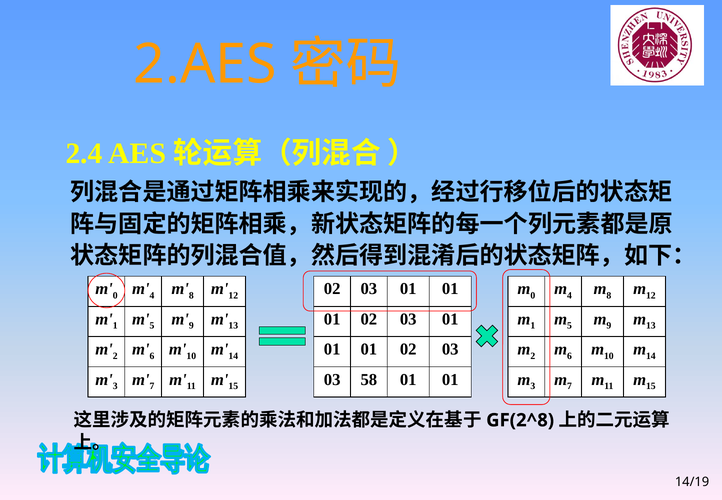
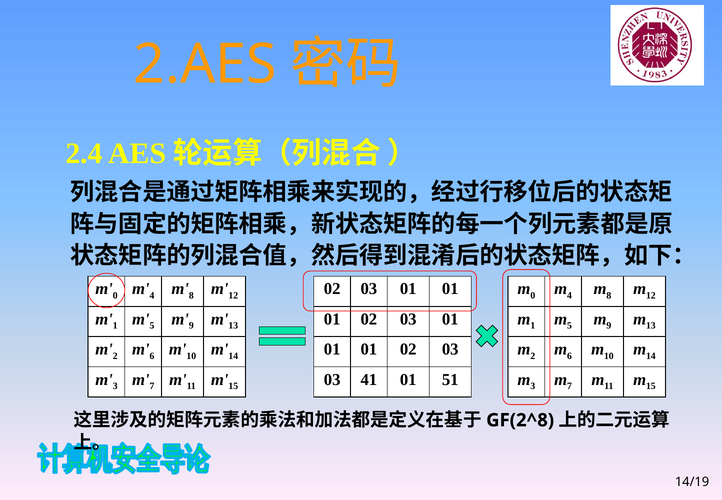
58: 58 -> 41 (369, 379)
01: 01 -> 51 (450, 379)
